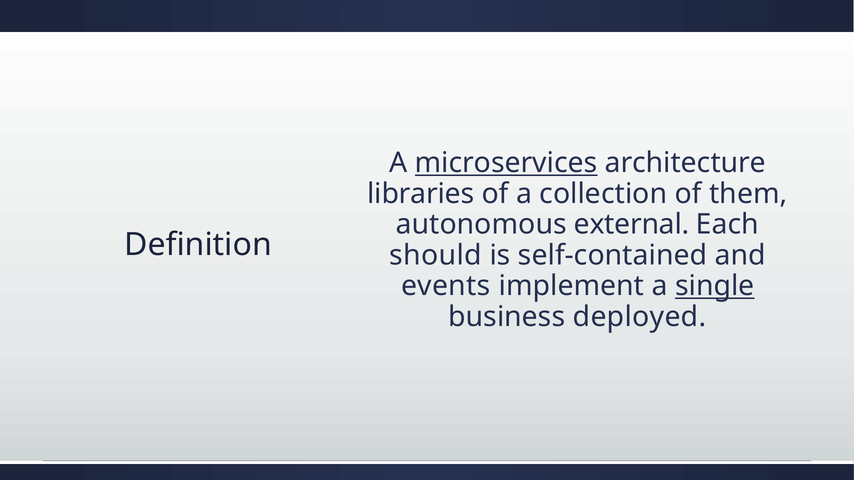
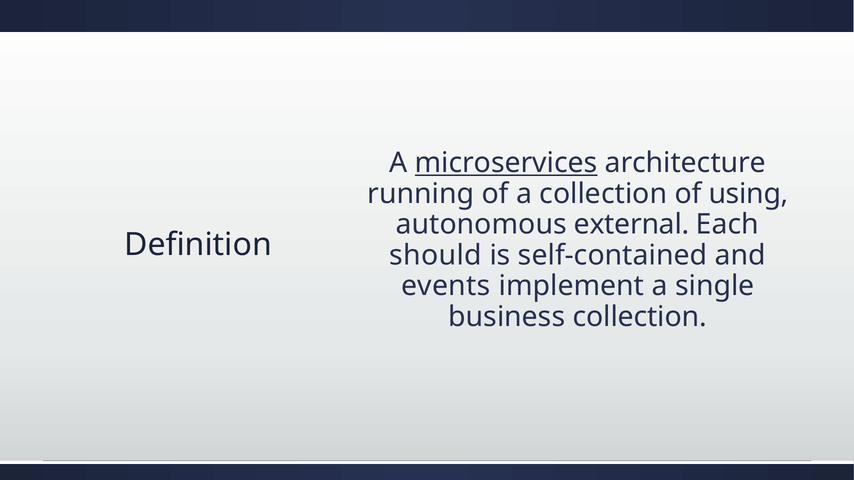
libraries: libraries -> running (421, 194)
them: them -> using (748, 194)
single underline: present -> none (715, 286)
business deployed: deployed -> collection (640, 317)
